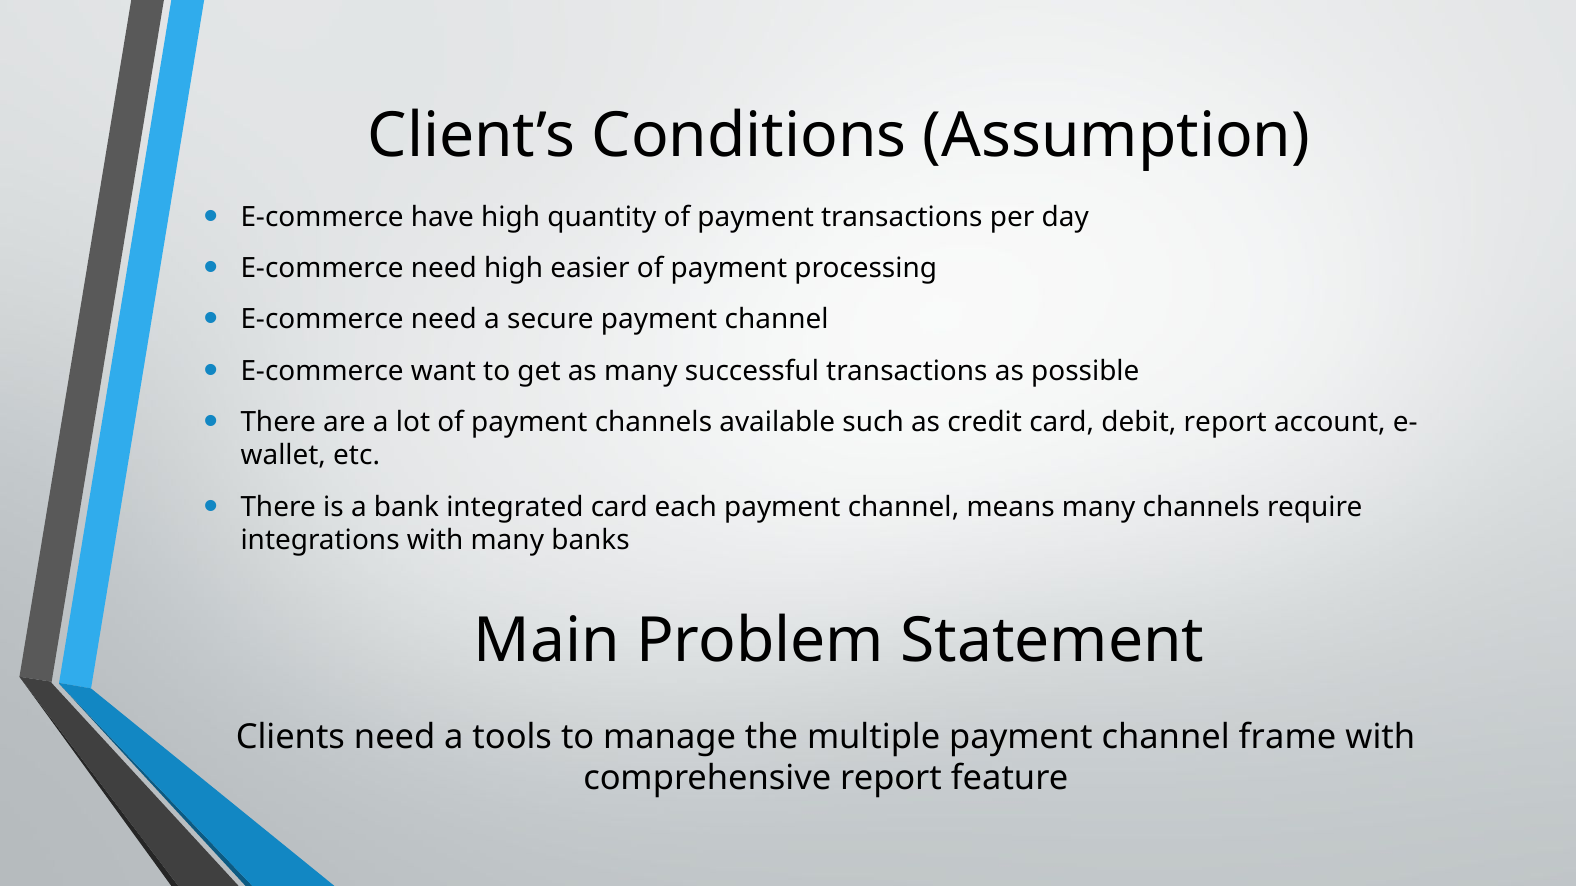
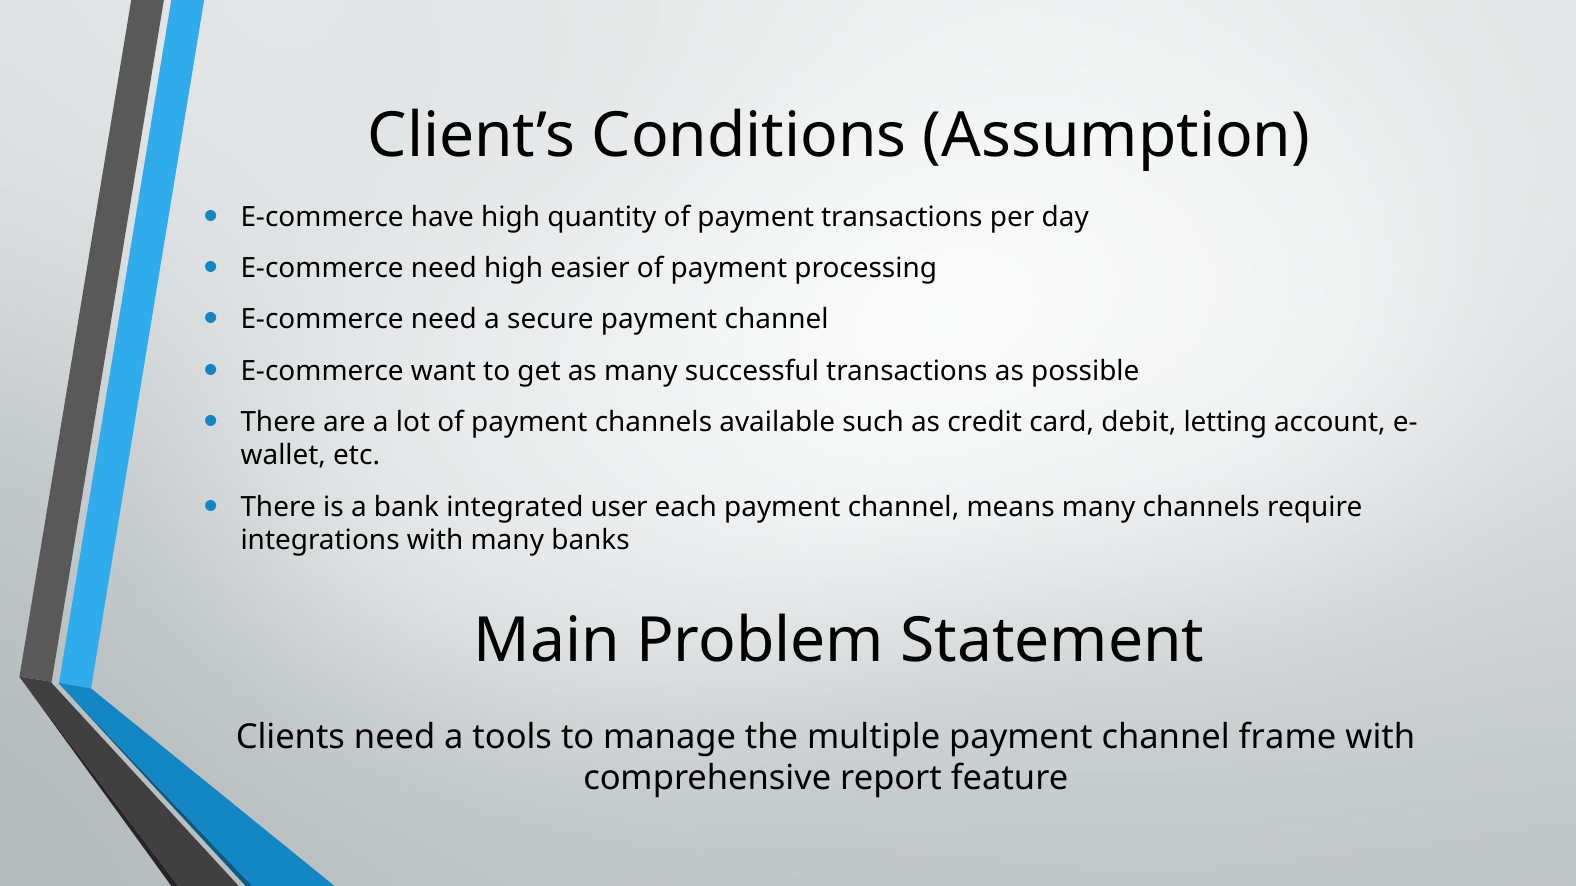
debit report: report -> letting (1225, 422)
integrated card: card -> user (619, 507)
